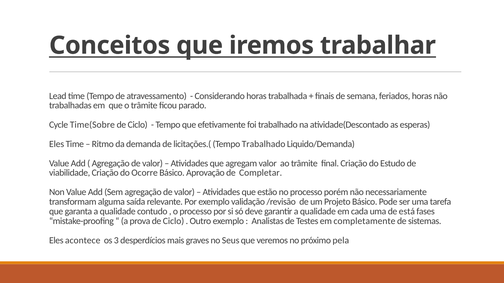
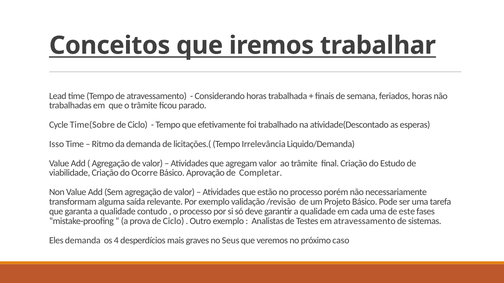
Eles: Eles -> Isso (57, 144)
Tempo Trabalhado: Trabalhado -> Irrelevância (264, 144)
está: está -> este (407, 212)
em completamente: completamente -> atravessamento (365, 221)
Eles acontece: acontece -> demanda (83, 241)
3: 3 -> 4 (116, 241)
pela: pela -> caso (341, 241)
